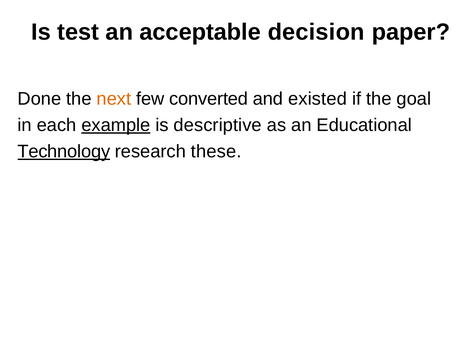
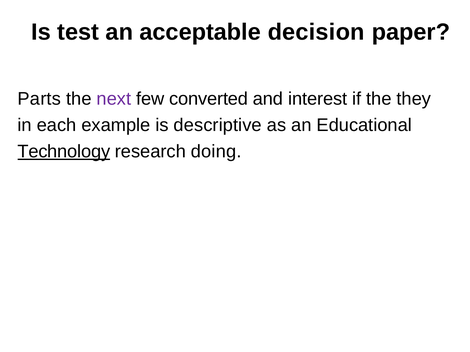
Done: Done -> Parts (39, 99)
next colour: orange -> purple (114, 99)
existed: existed -> interest (318, 99)
goal: goal -> they (414, 99)
example underline: present -> none (116, 125)
these: these -> doing (216, 152)
